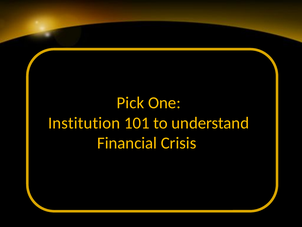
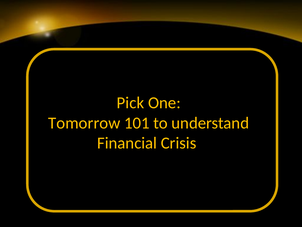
Institution: Institution -> Tomorrow (84, 123)
